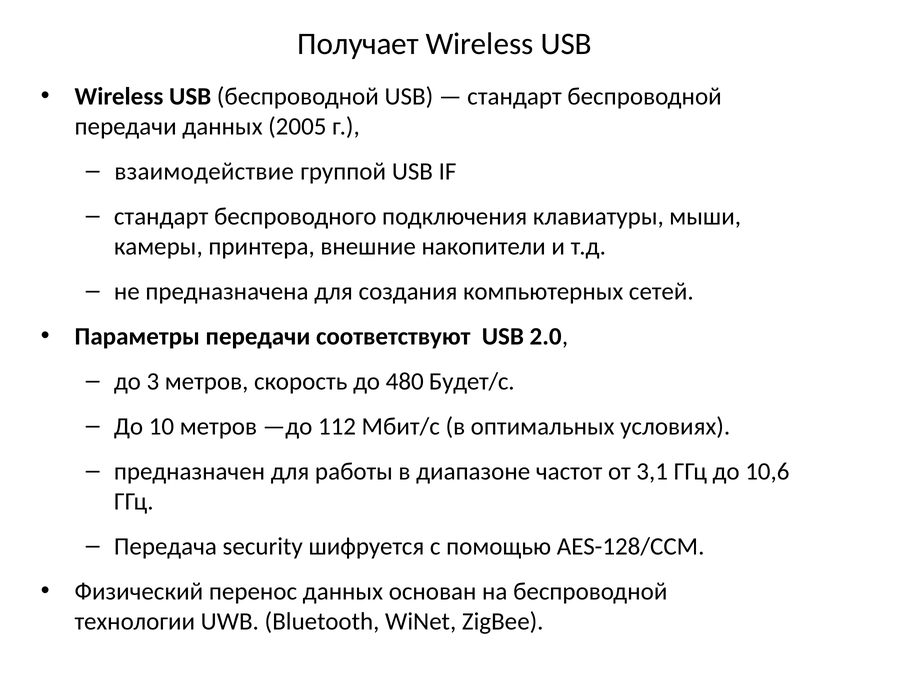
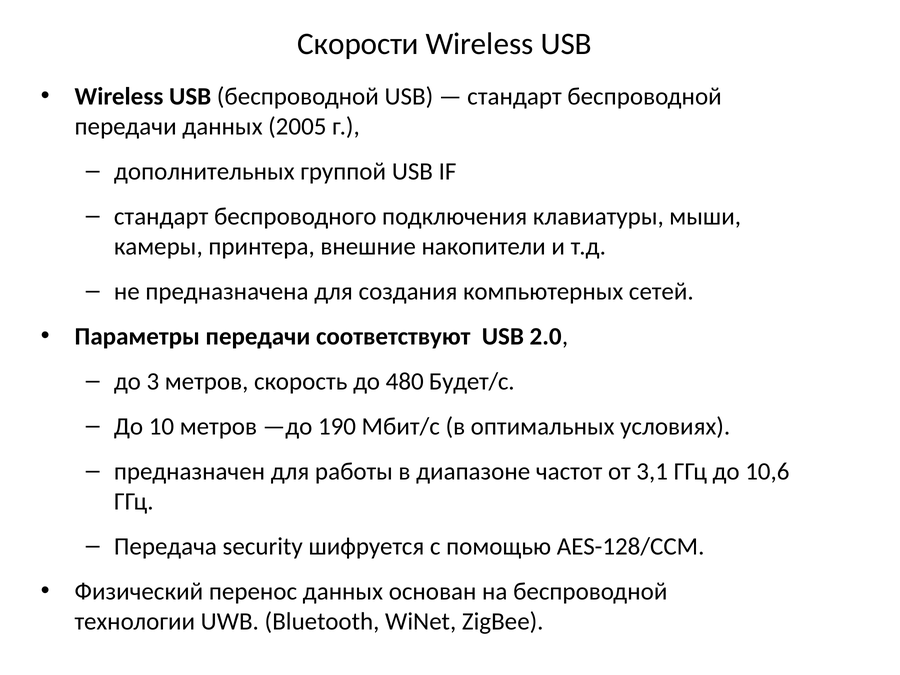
Получает: Получает -> Скорости (358, 44)
взаимодействие: взаимодействие -> дополнительных (204, 172)
112: 112 -> 190 (337, 427)
